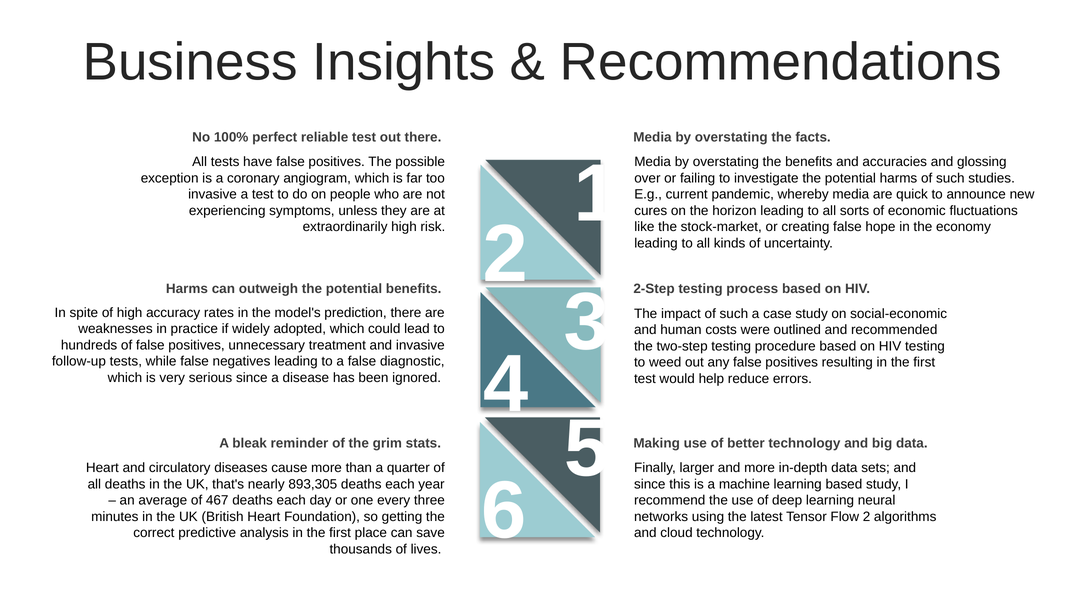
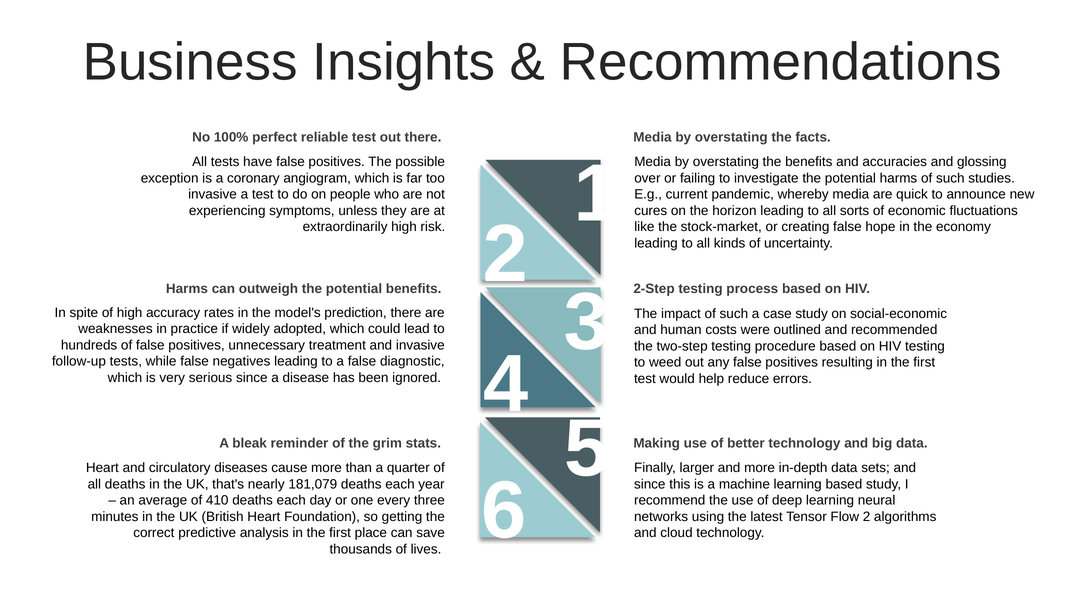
893,305: 893,305 -> 181,079 (313, 484)
467: 467 -> 410 (217, 501)
